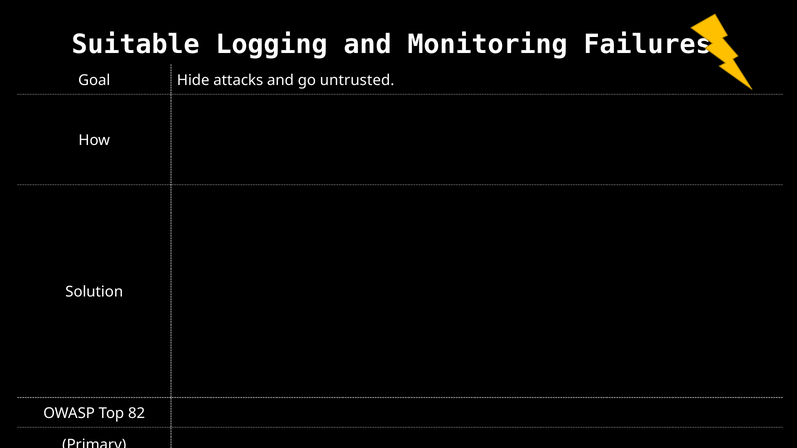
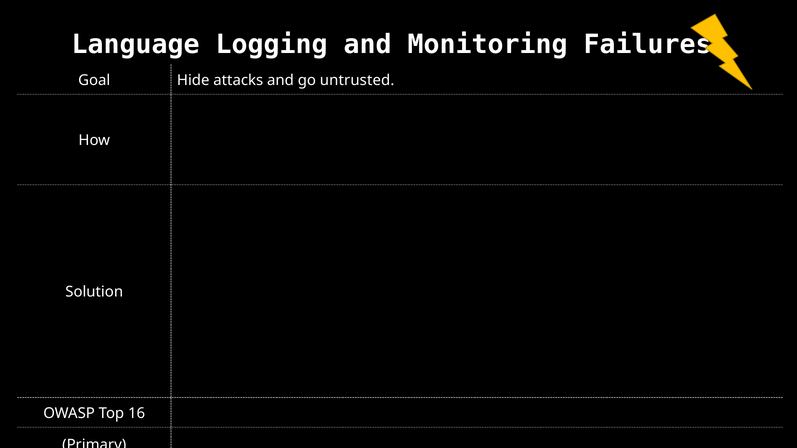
Suitable: Suitable -> Language (136, 45)
82: 82 -> 16 (137, 413)
